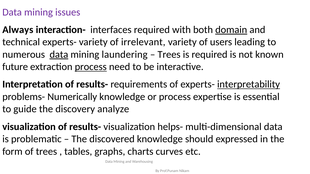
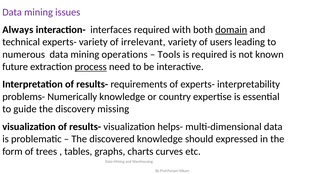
data underline: present -> none (59, 55)
laundering: laundering -> operations (125, 55)
Trees: Trees -> Tools (169, 55)
interpretability underline: present -> none (249, 84)
or process: process -> country (175, 97)
analyze: analyze -> missing (113, 109)
